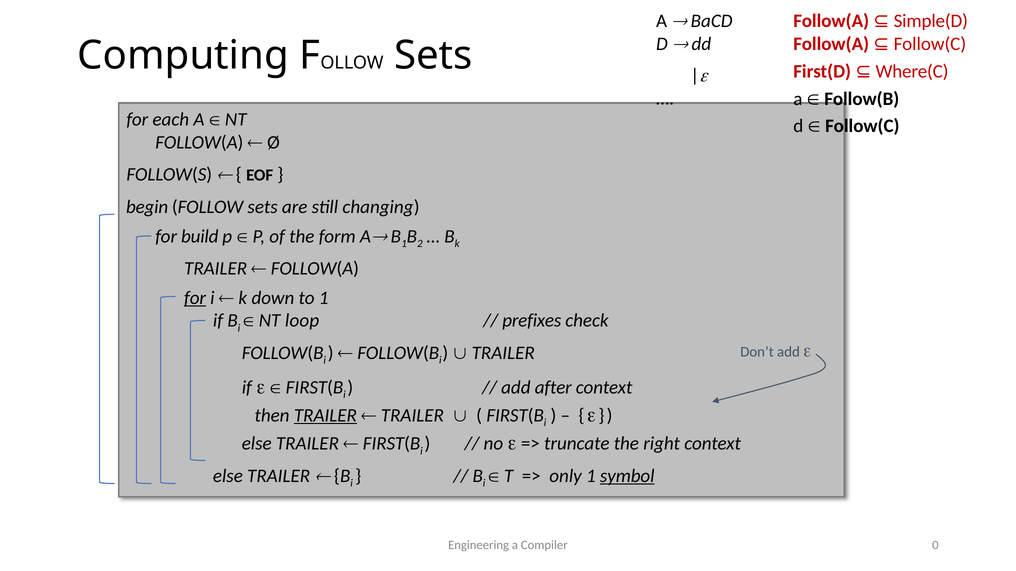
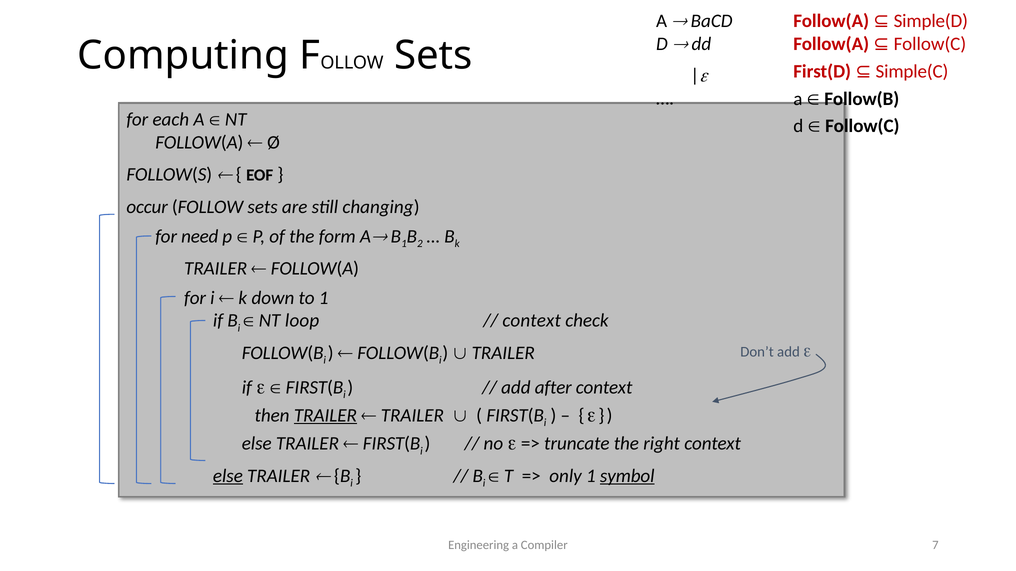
Where(C: Where(C -> Simple(C (912, 71)
begin: begin -> occur (147, 207)
build: build -> need (200, 236)
for underline: present -> none (195, 298)
prefixes: prefixes -> context (532, 321)
else underline: none -> present (228, 476)
0: 0 -> 7 (935, 546)
